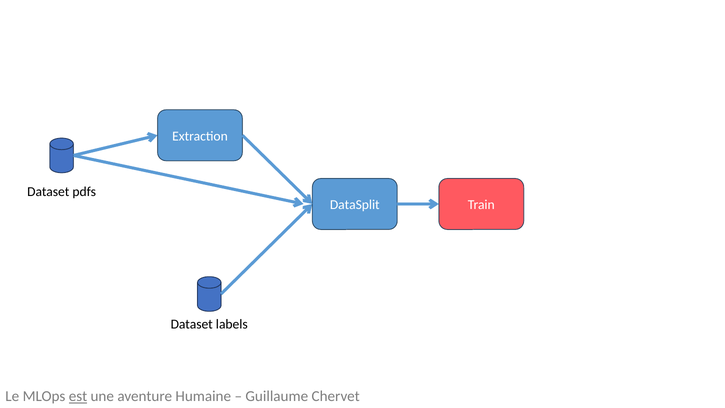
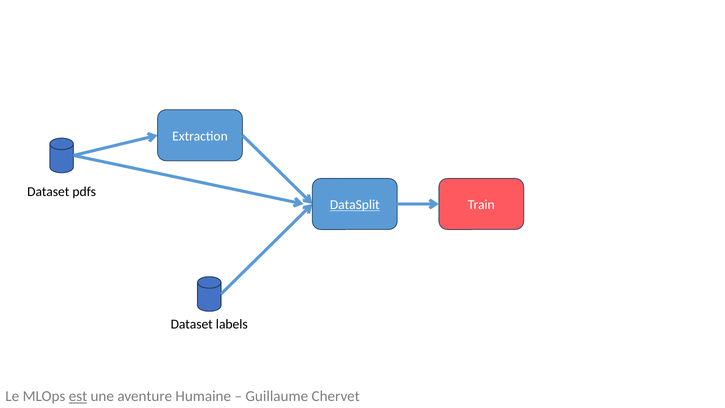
DataSplit underline: none -> present (355, 205)
